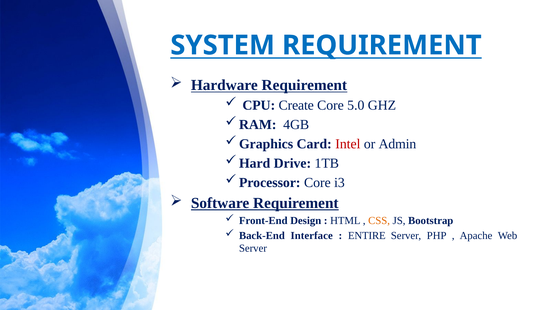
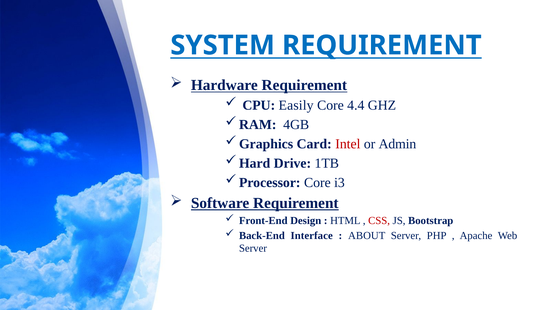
Create: Create -> Easily (296, 105)
5.0: 5.0 -> 4.4 (356, 105)
CSS colour: orange -> red (379, 220)
ENTIRE: ENTIRE -> ABOUT (367, 235)
